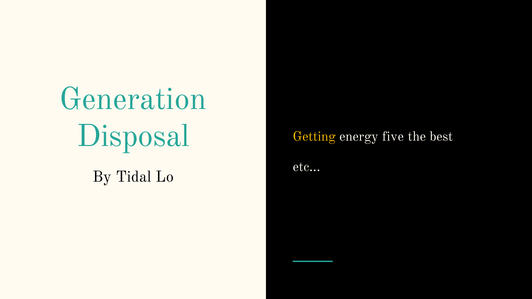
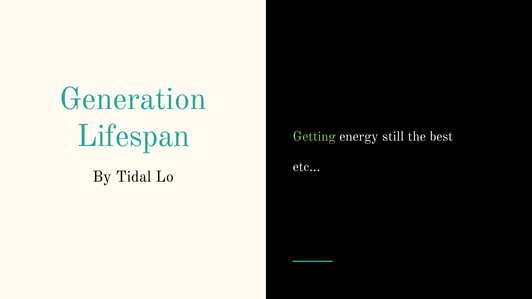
Disposal: Disposal -> Lifespan (133, 136)
Getting colour: yellow -> light green (314, 137)
five: five -> still (393, 137)
